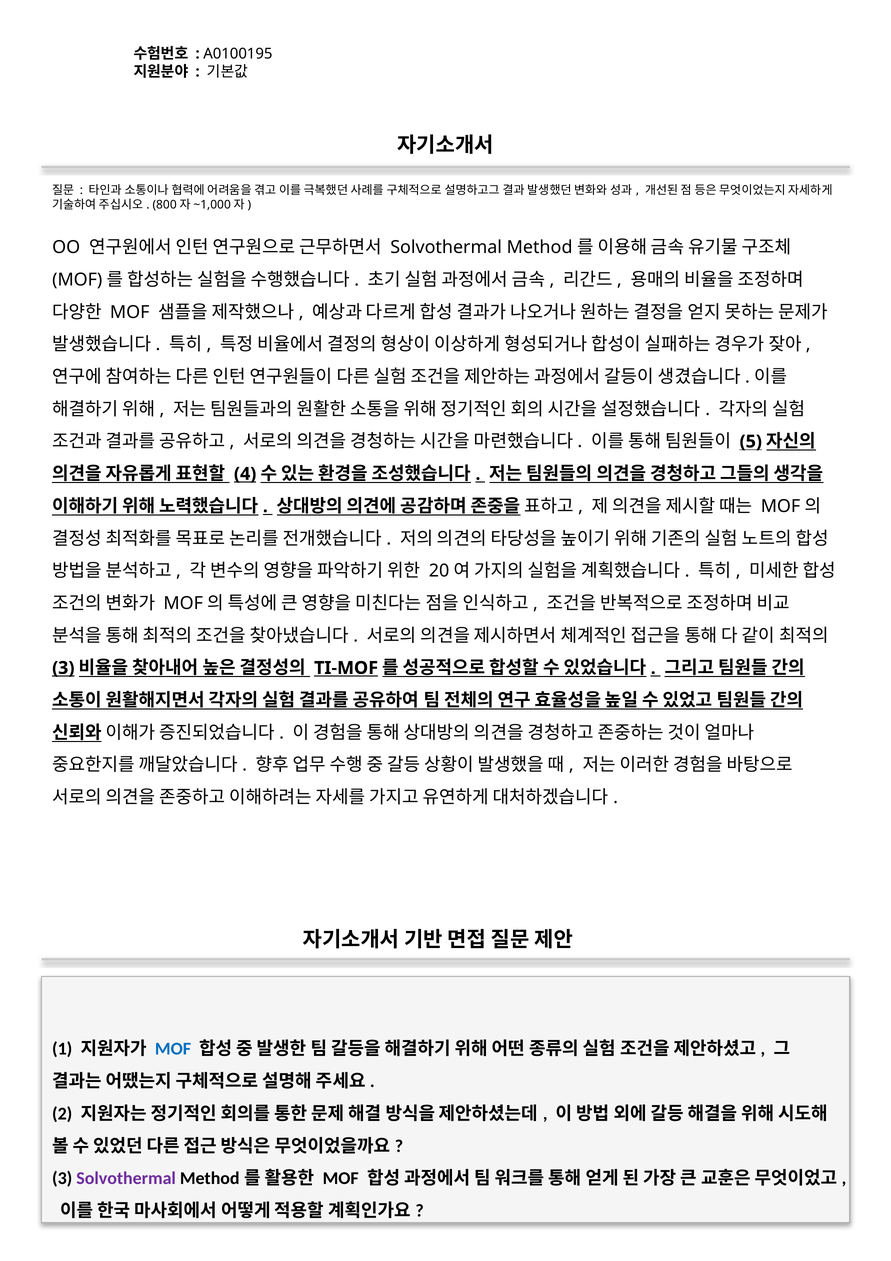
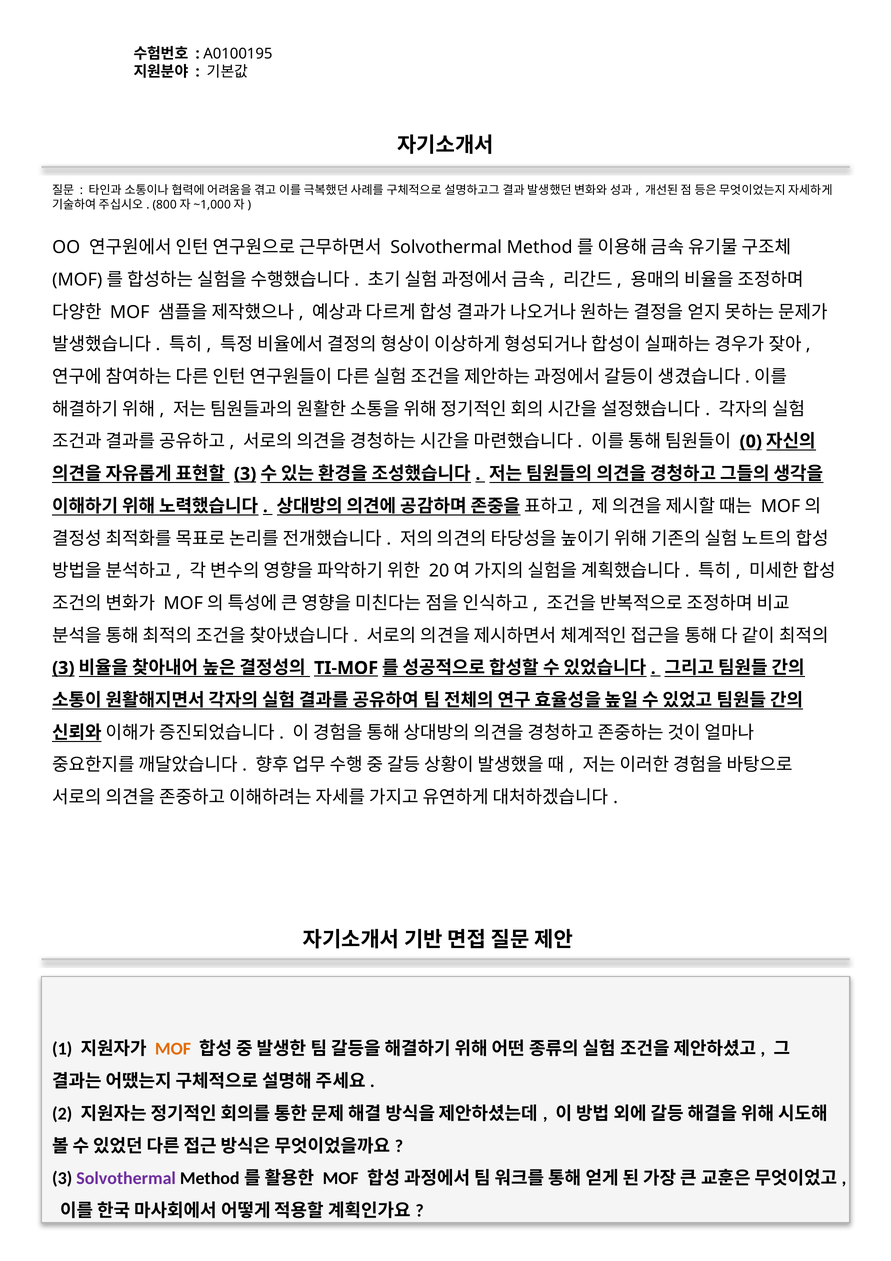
5: 5 -> 0 (751, 441)
4: 4 -> 3 (245, 474)
MOF colour: blue -> orange (173, 1048)
